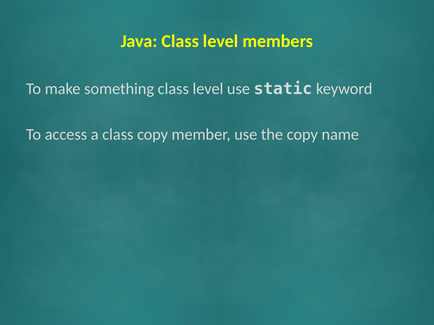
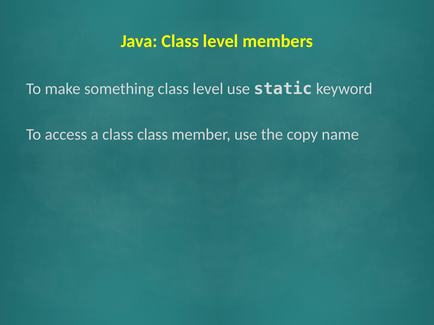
class copy: copy -> class (152, 135)
